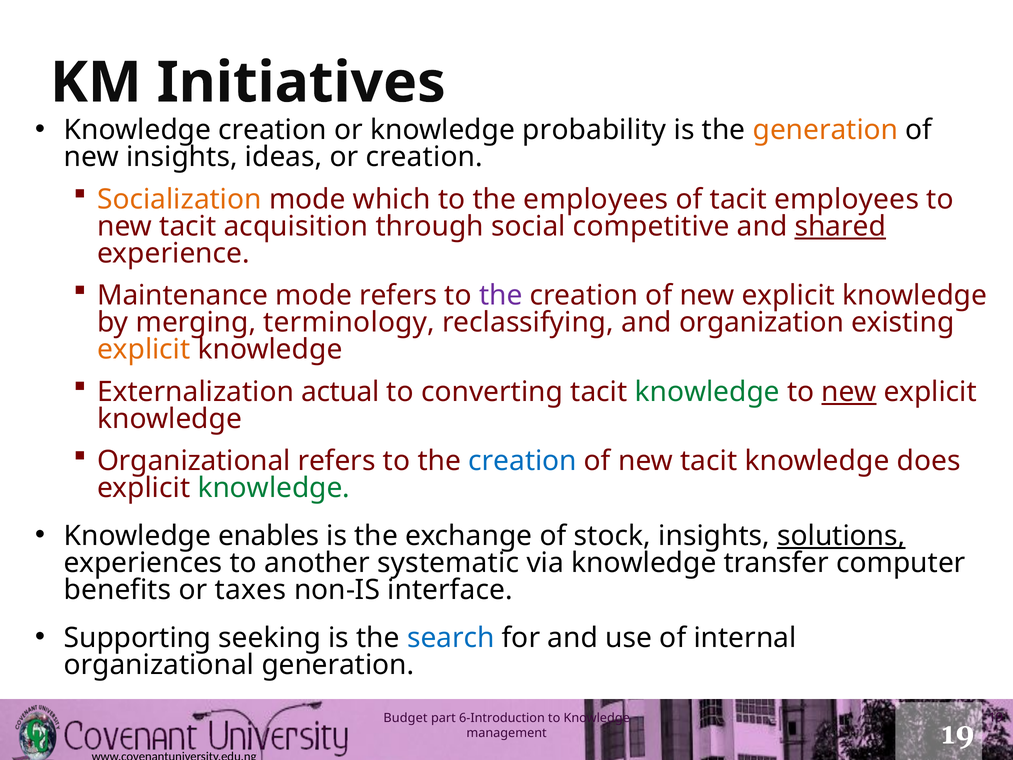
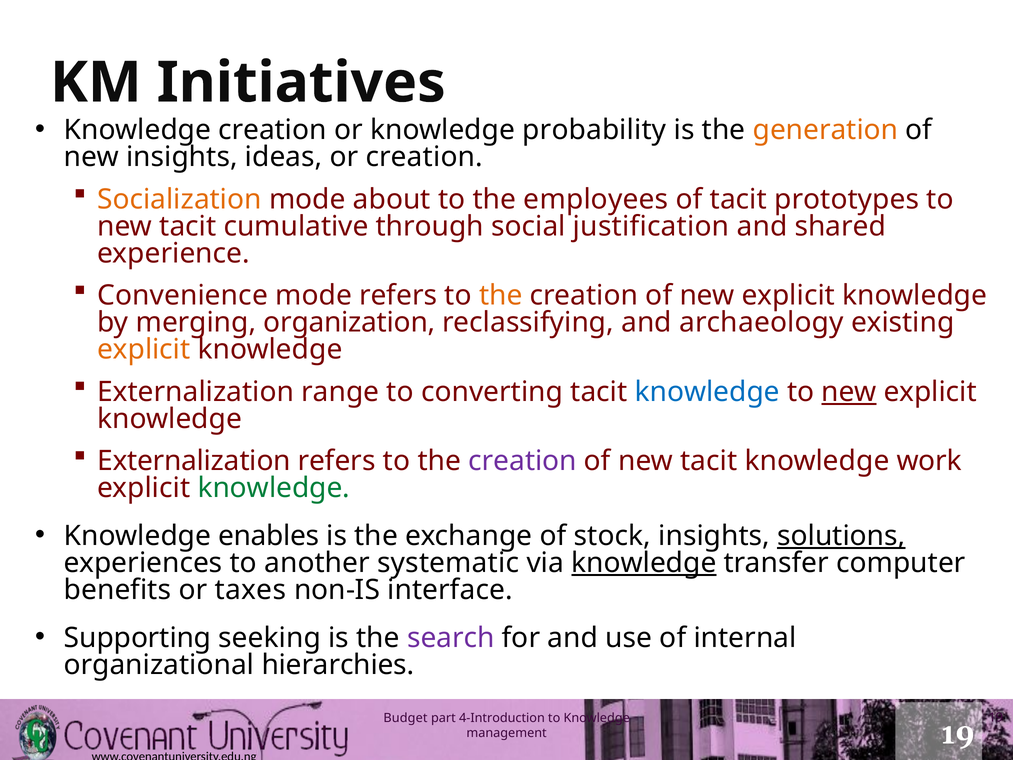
which: which -> about (392, 199)
tacit employees: employees -> prototypes (847, 199)
acquisition: acquisition -> cumulative (296, 226)
competitive: competitive -> justification (651, 226)
shared underline: present -> none (840, 226)
Maintenance: Maintenance -> Convenience (183, 295)
the colour: purple -> orange (501, 295)
terminology: terminology -> organization (349, 322)
organization: organization -> archaeology (761, 322)
actual: actual -> range (340, 392)
knowledge colour: green -> blue (707, 392)
Organizational: Organizational -> Externalization (194, 461)
creation colour: blue -> purple (523, 461)
does: does -> work (929, 461)
knowledge underline: none -> present (644, 563)
search colour: blue -> purple (451, 638)
organizational generation: generation -> hierarchies (338, 665)
6-Introduction: 6-Introduction -> 4-Introduction (502, 718)
